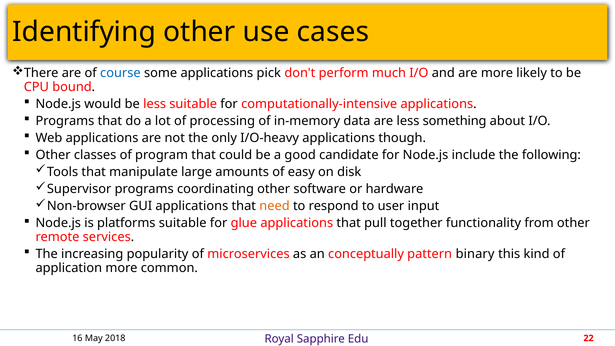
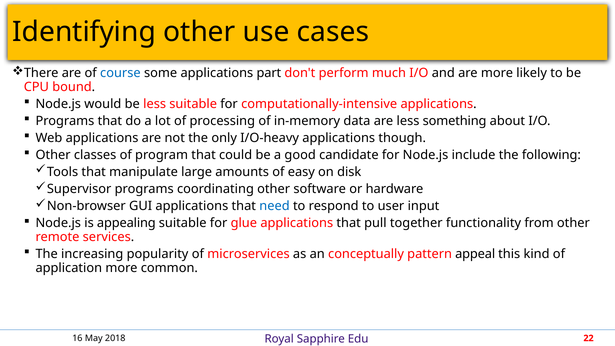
pick: pick -> part (269, 73)
need colour: orange -> blue (274, 206)
platforms: platforms -> appealing (126, 223)
binary: binary -> appeal (475, 254)
